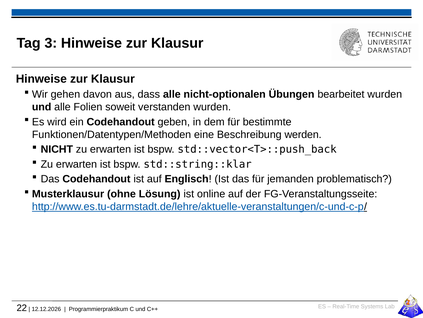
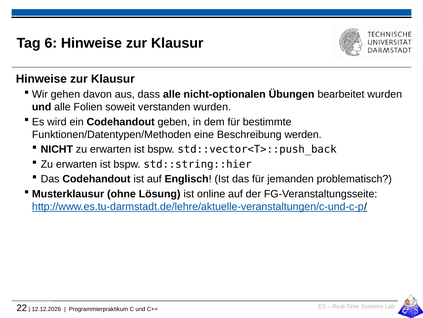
3: 3 -> 6 (51, 43)
std::string::klar: std::string::klar -> std::string::hier (198, 164)
